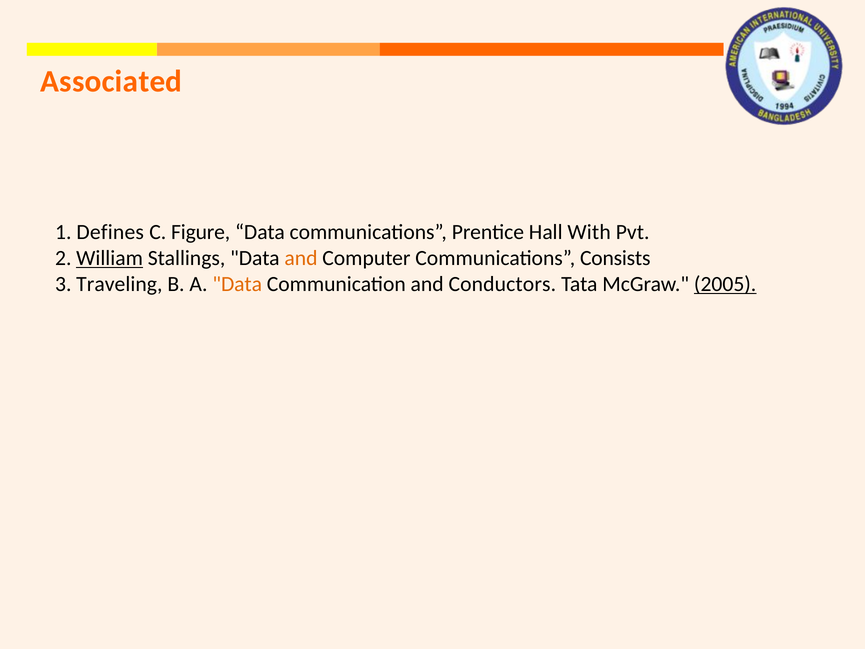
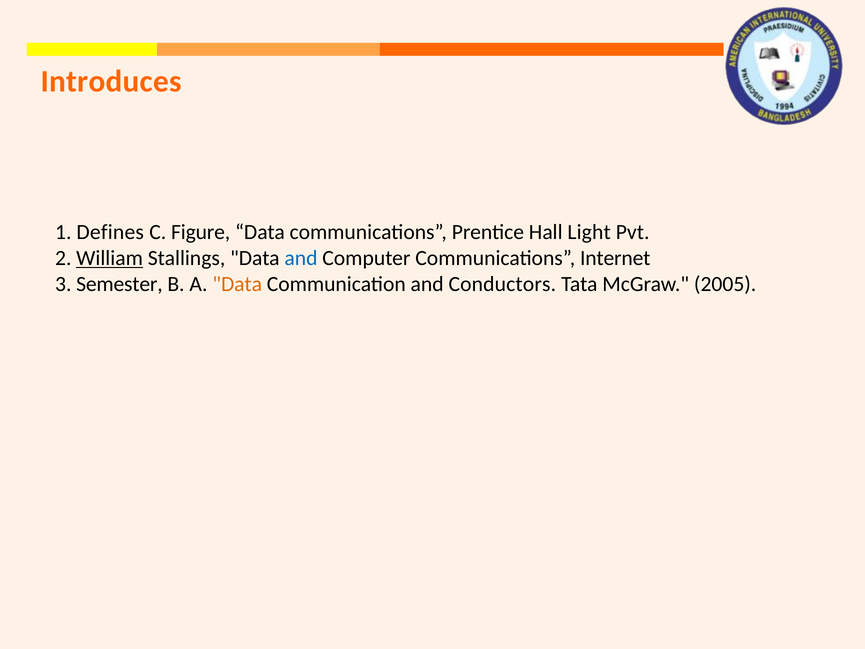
Associated: Associated -> Introduces (111, 82)
With: With -> Light (589, 232)
and colour: orange -> blue (301, 258)
Consists: Consists -> Internet (615, 258)
Traveling: Traveling -> Semester (119, 284)
2005 underline: present -> none (725, 284)
